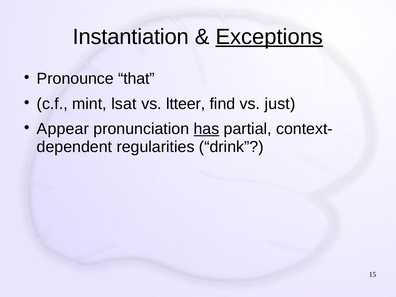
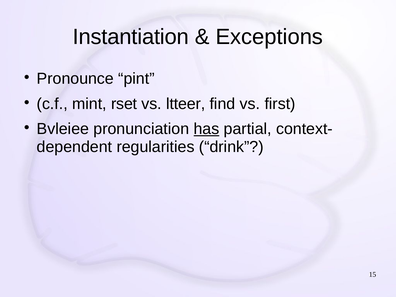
Exceptions underline: present -> none (269, 37)
that: that -> pint (136, 79)
lsat: lsat -> rset (124, 104)
just: just -> first (280, 104)
Appear: Appear -> Bvleiee (63, 129)
